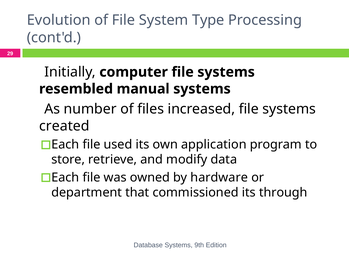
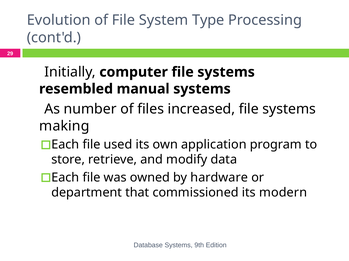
created: created -> making (64, 126)
through: through -> modern (283, 193)
